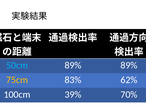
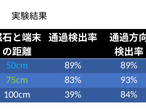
75cm colour: yellow -> light green (17, 80)
62%: 62% -> 93% (129, 80)
70%: 70% -> 84% (129, 95)
